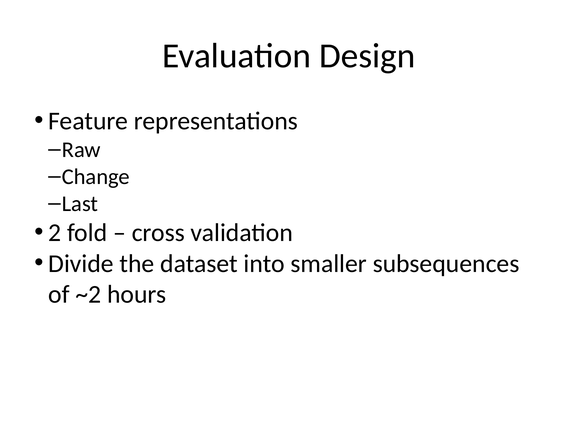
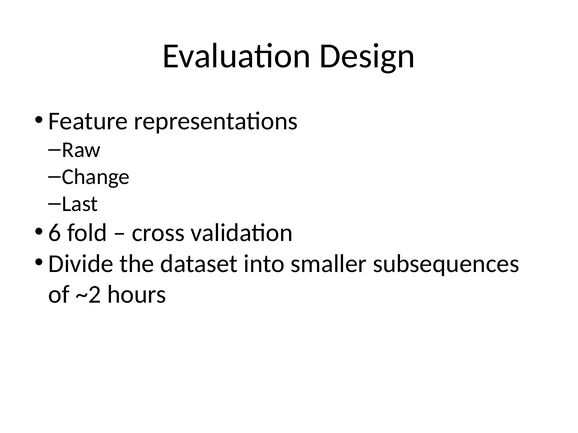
2: 2 -> 6 (55, 233)
